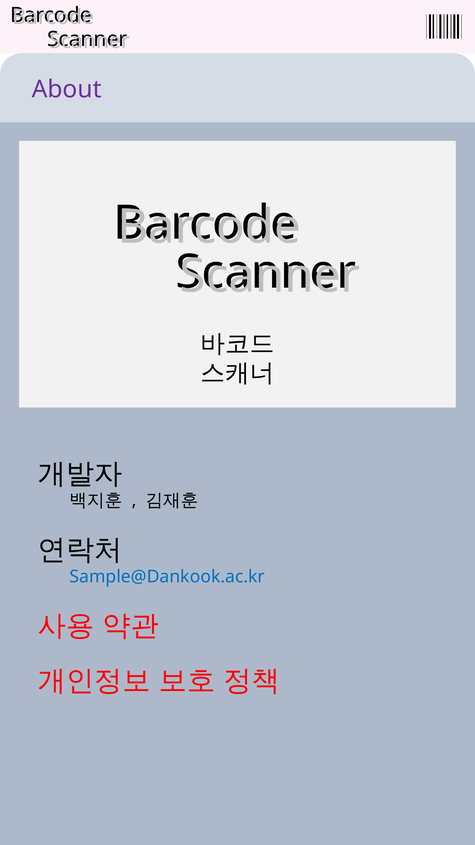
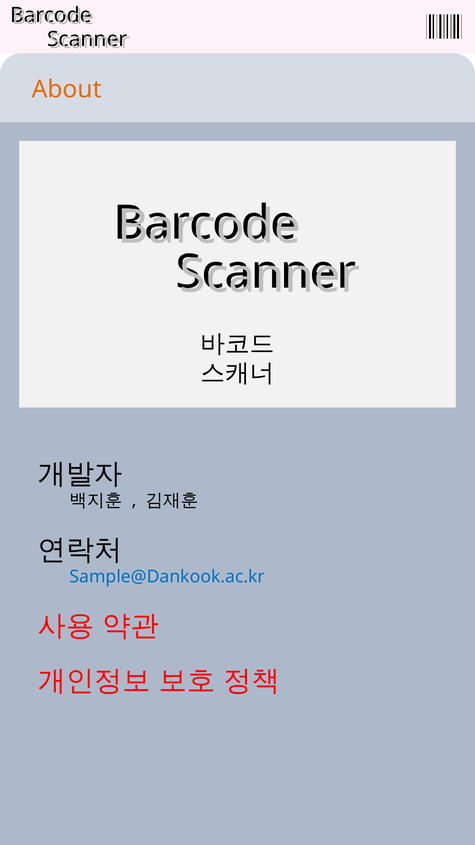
About colour: purple -> orange (67, 89)
